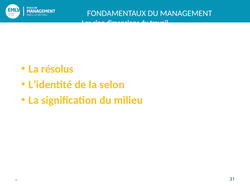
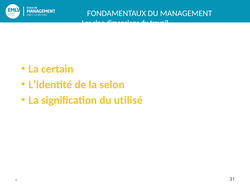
résolus: résolus -> certain (57, 69)
milieu: milieu -> utilisé (128, 100)
